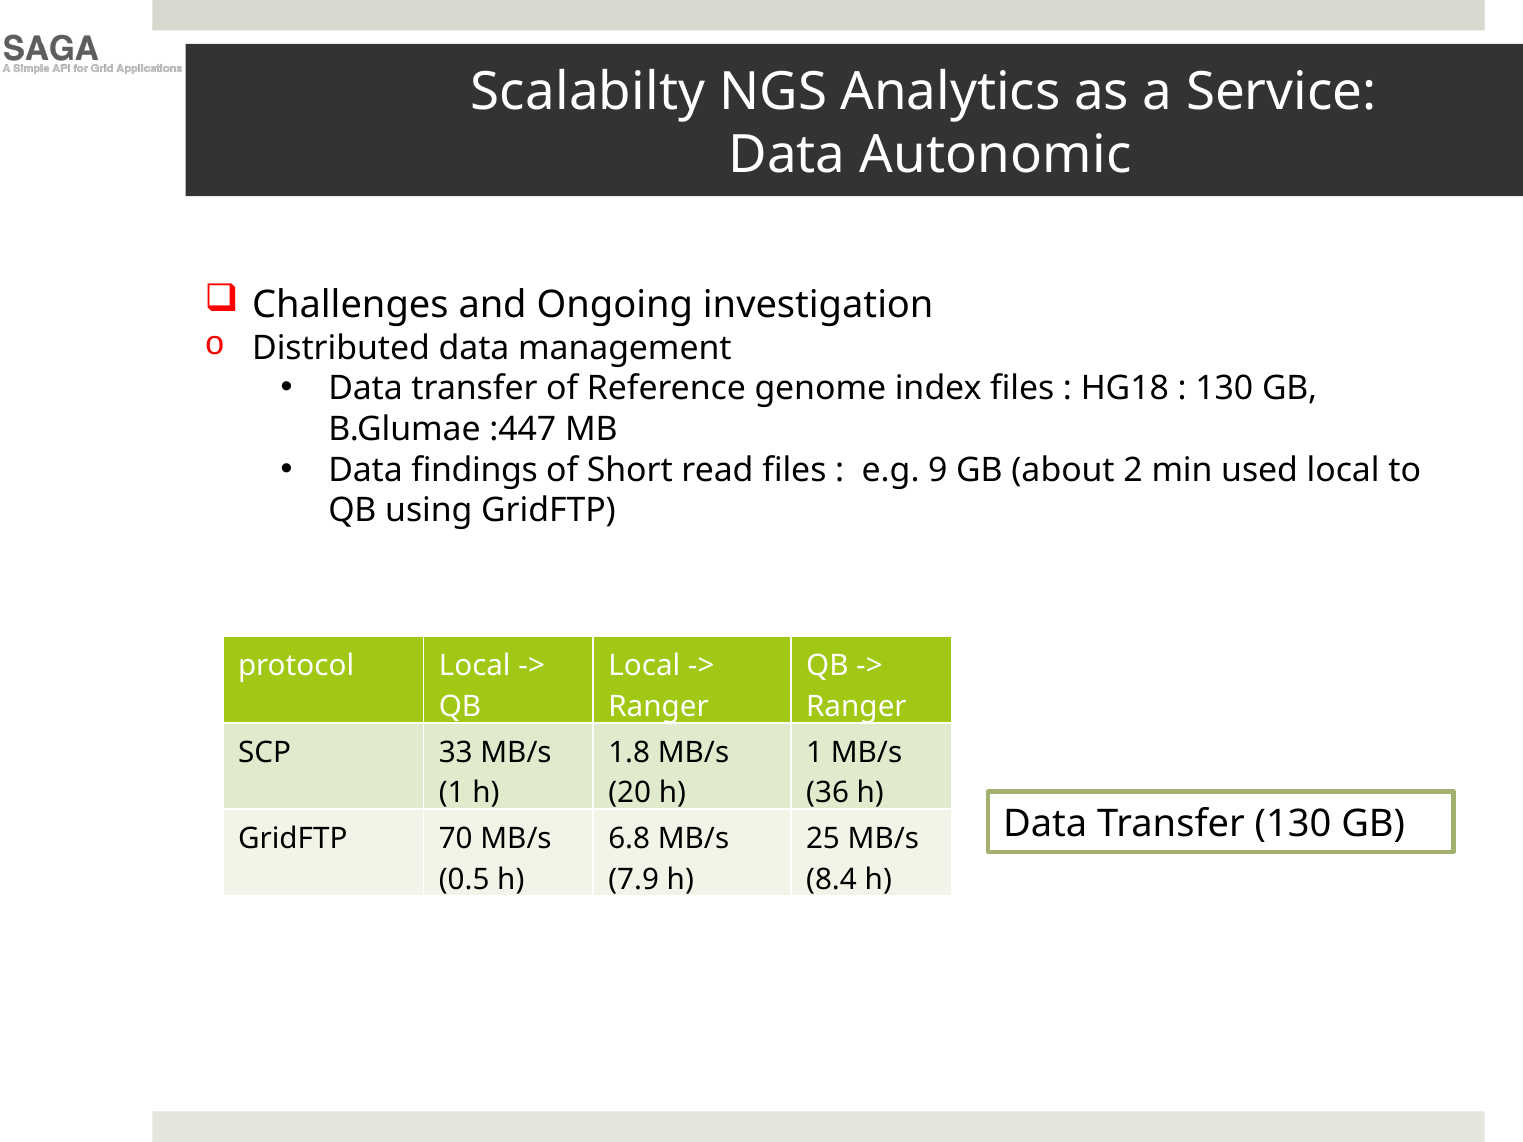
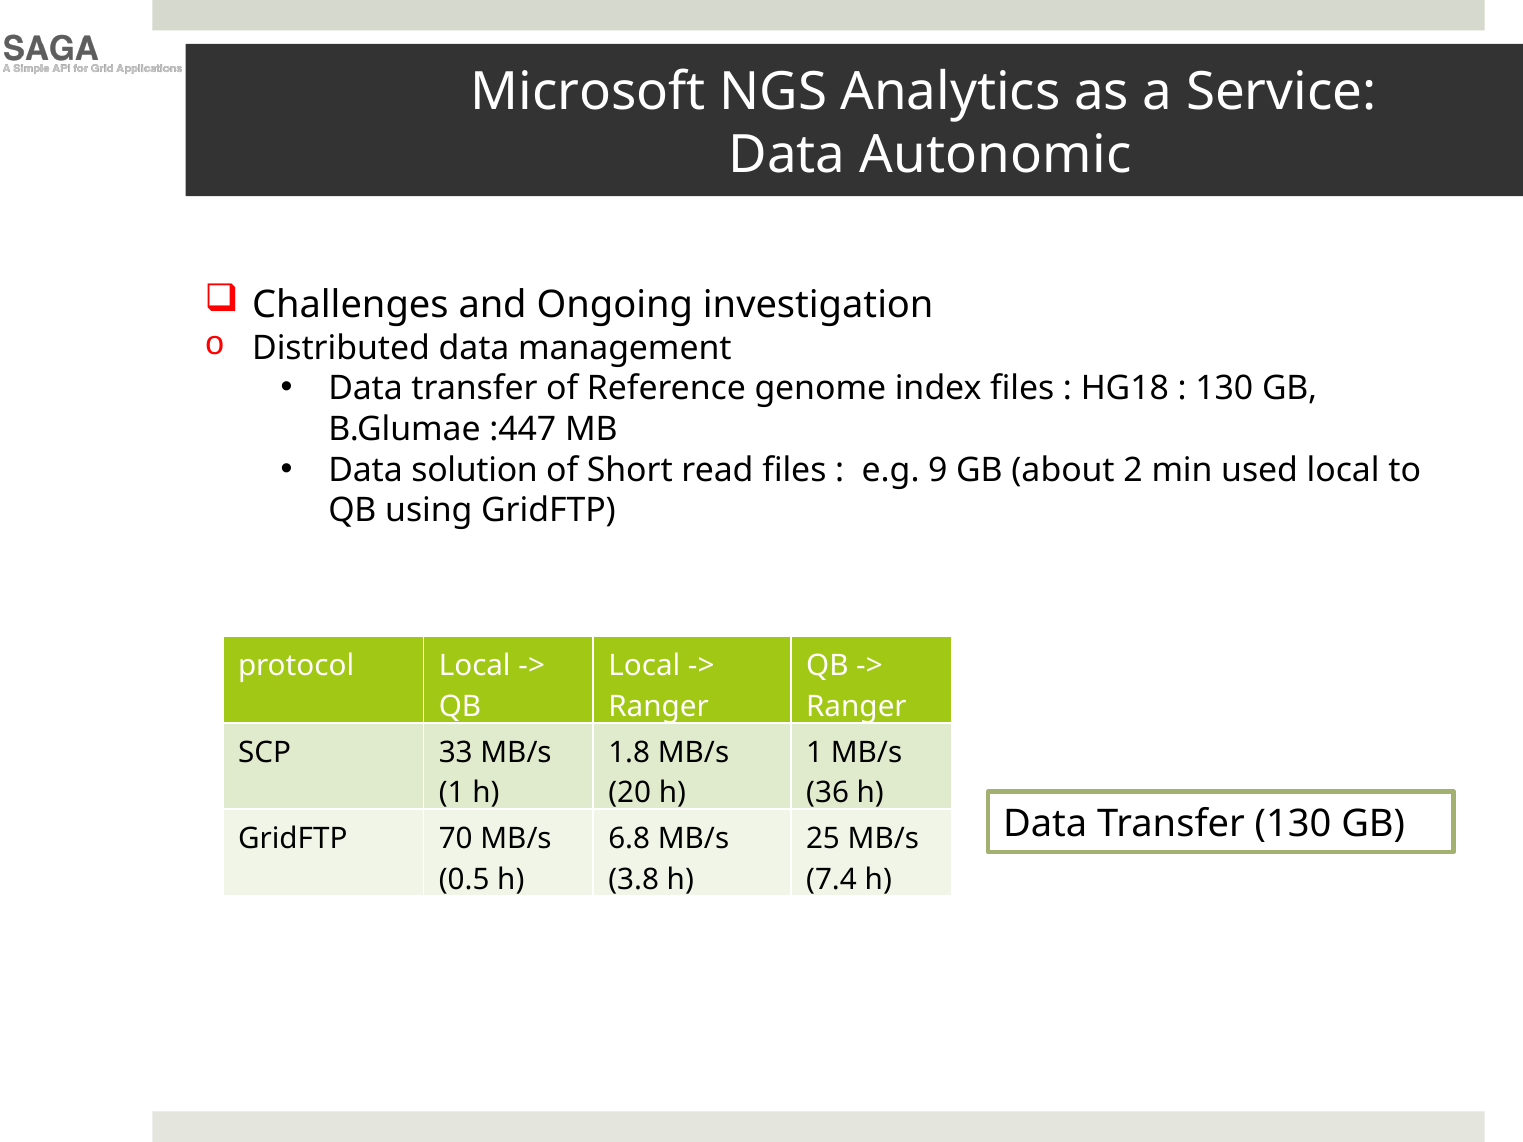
Scalabilty: Scalabilty -> Microsoft (588, 92)
findings: findings -> solution (475, 470)
7.9: 7.9 -> 3.8 (634, 879)
8.4: 8.4 -> 7.4 (832, 879)
